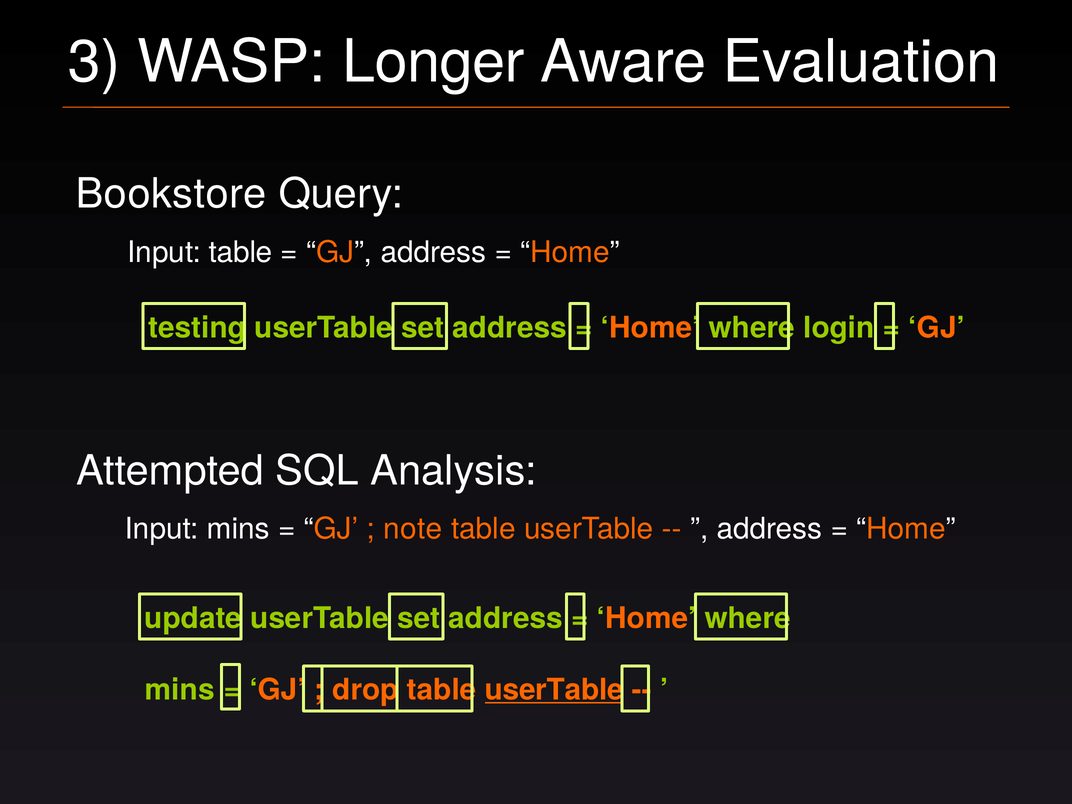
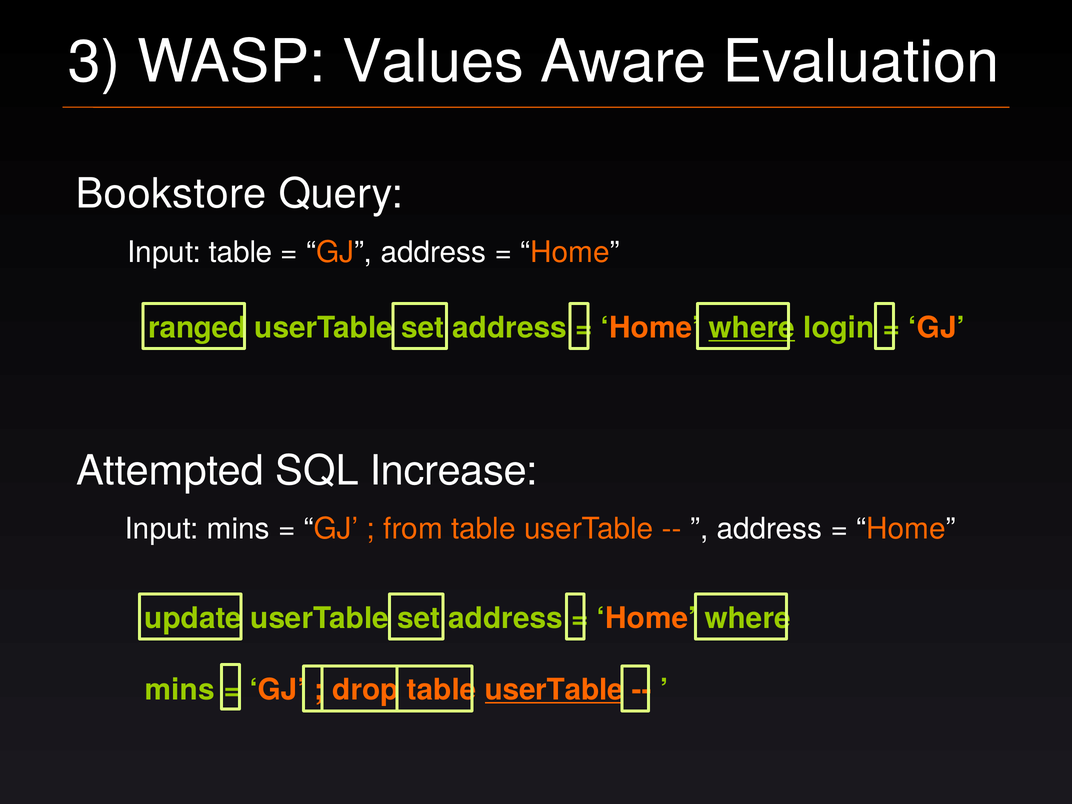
Longer: Longer -> Values (433, 62)
testing: testing -> ranged (197, 328)
where underline: none -> present (752, 328)
Analysis: Analysis -> Increase (454, 471)
note: note -> from (413, 529)
